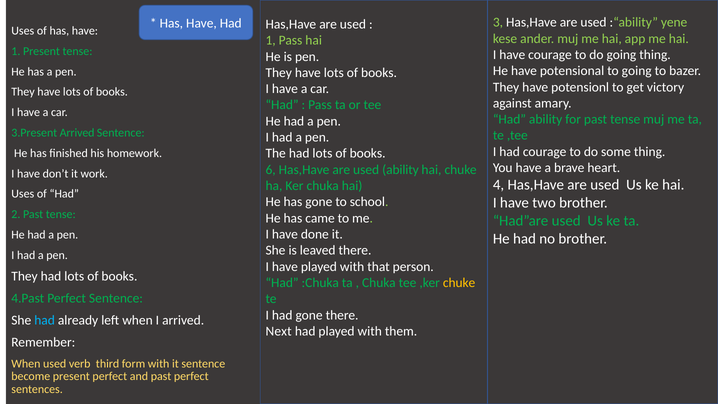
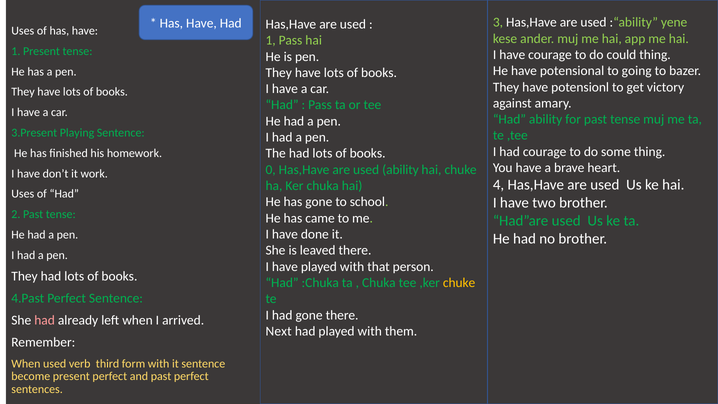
do going: going -> could (621, 55)
3.Present Arrived: Arrived -> Playing (77, 133)
6: 6 -> 0 (271, 170)
had colour: light blue -> pink (45, 320)
